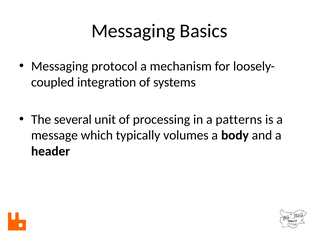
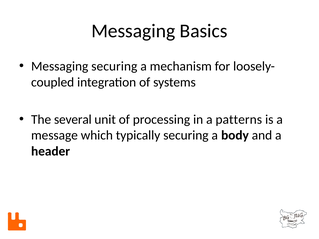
Messaging protocol: protocol -> securing (114, 66)
typically volumes: volumes -> securing (186, 135)
